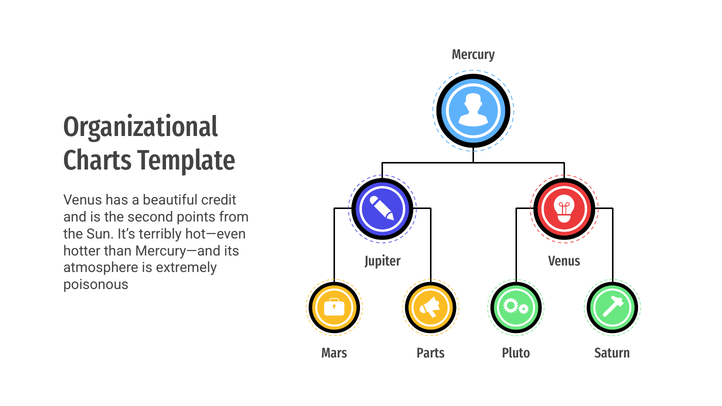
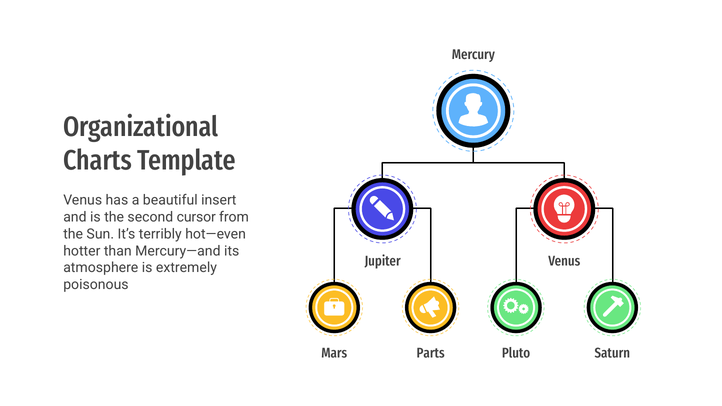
credit: credit -> insert (219, 200)
points: points -> cursor (196, 217)
